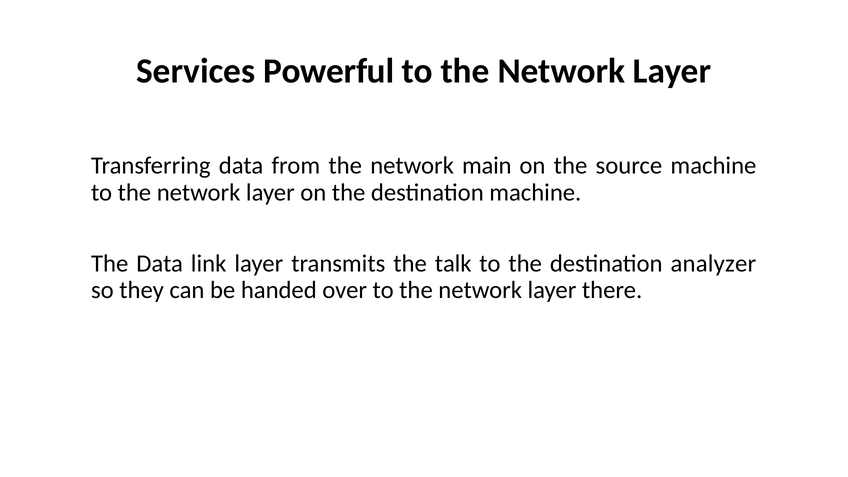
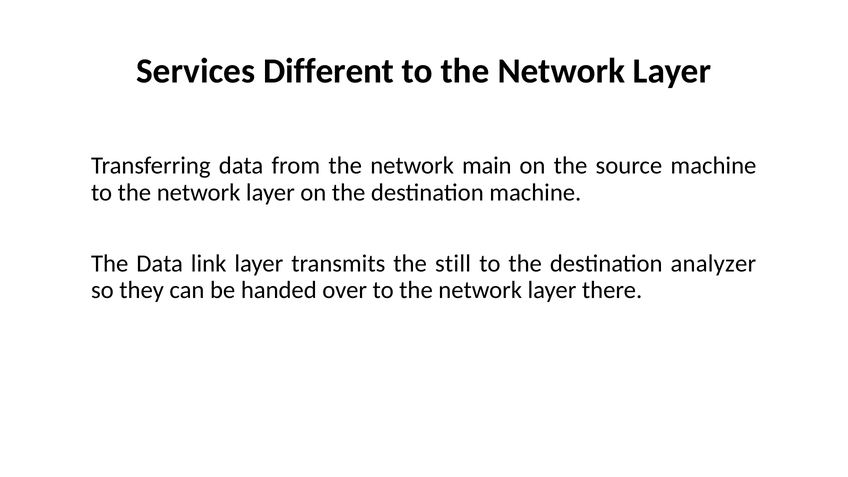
Powerful: Powerful -> Different (329, 71)
talk: talk -> still (453, 263)
